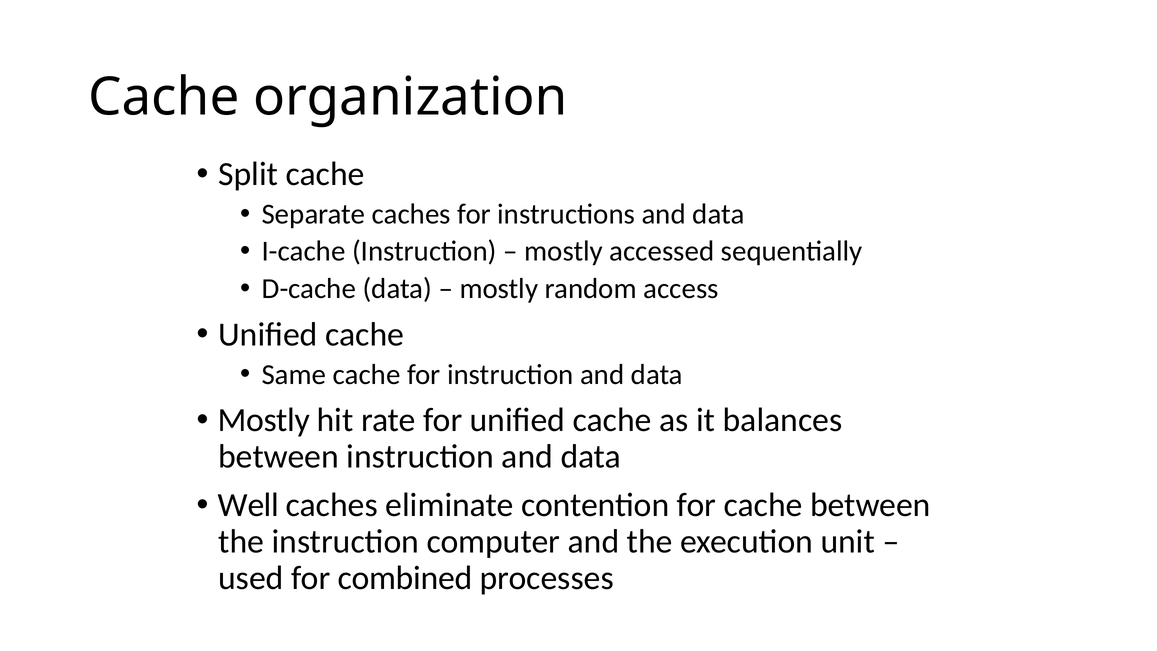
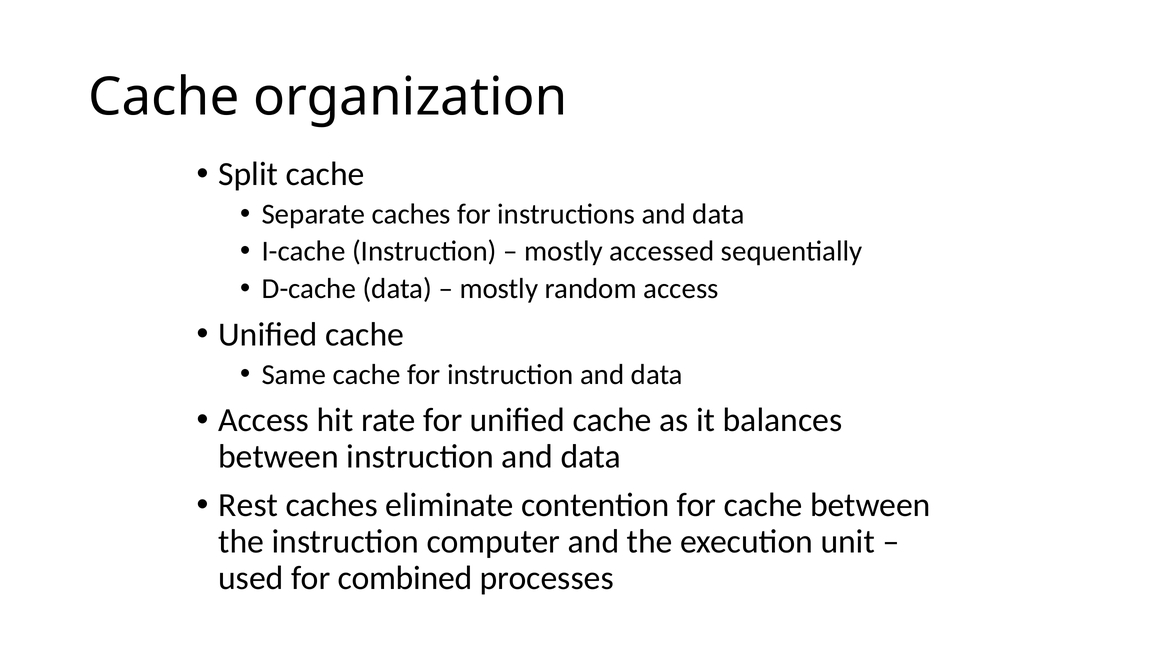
Mostly: Mostly -> Access (264, 420)
Well: Well -> Rest (248, 505)
